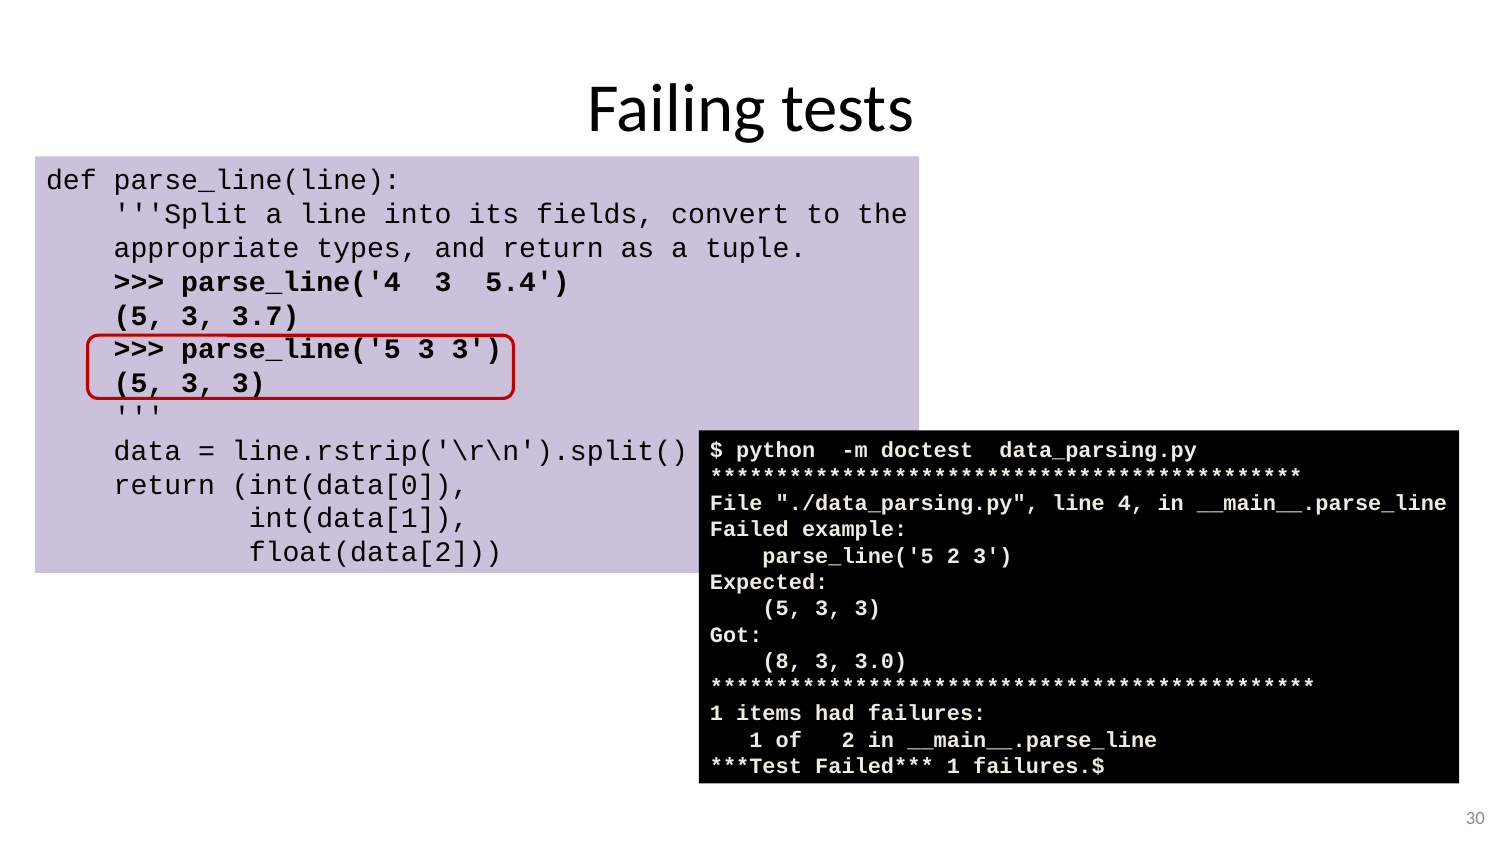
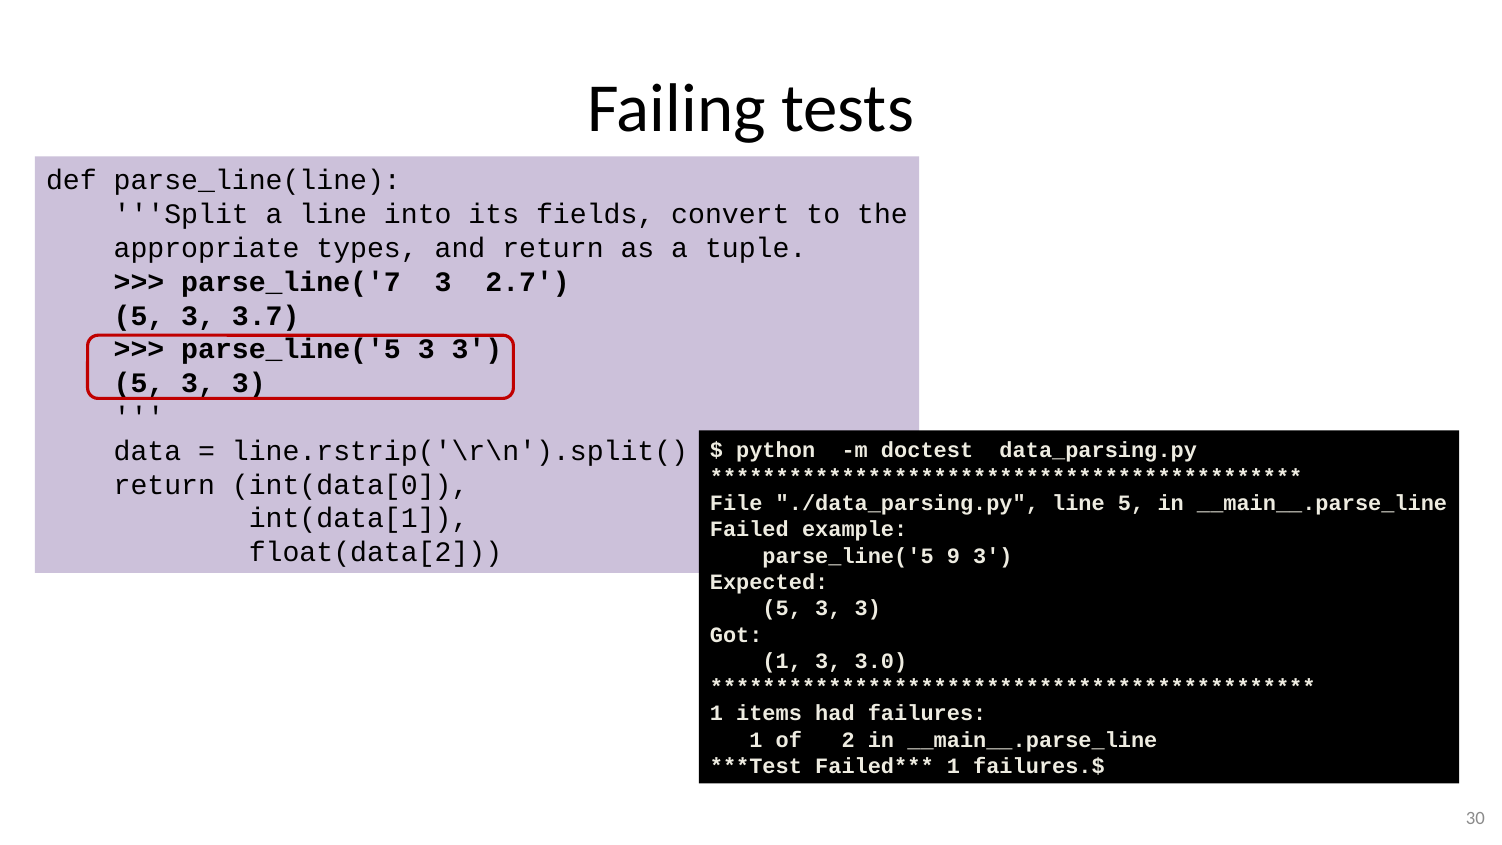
parse_line('4: parse_line('4 -> parse_line('7 (291, 282)
5.4: 5.4 -> 2.7 (528, 282)
line 4: 4 -> 5 (1131, 503)
parse_line('5 2: 2 -> 9 (953, 556)
8: 8 -> 1 (782, 661)
